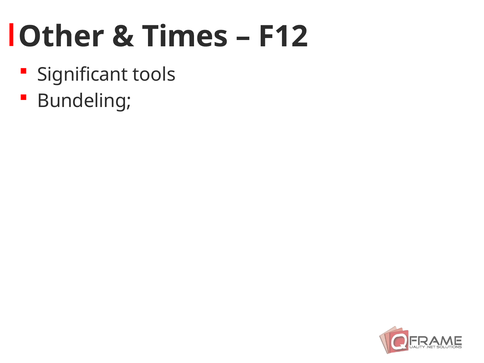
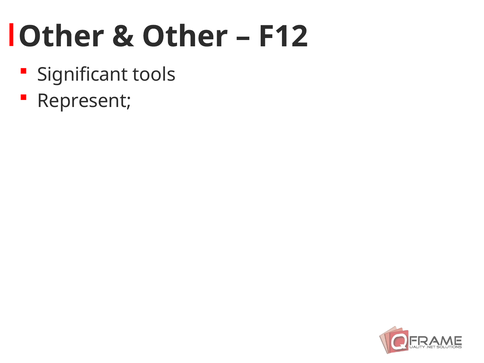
Times: Times -> Other (185, 37)
Bundeling: Bundeling -> Represent (84, 101)
